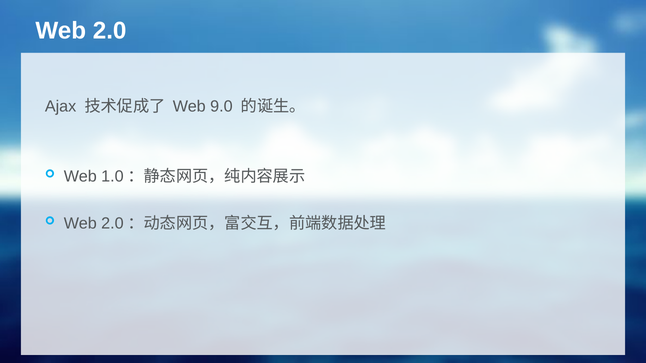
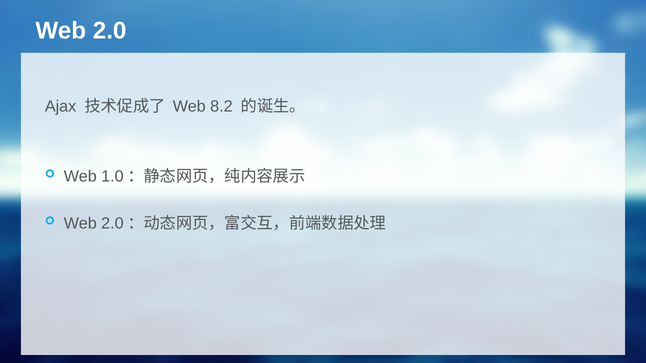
9.0: 9.0 -> 8.2 (221, 106)
